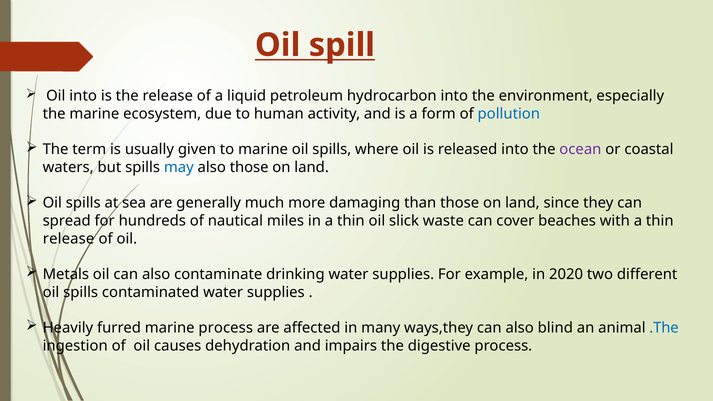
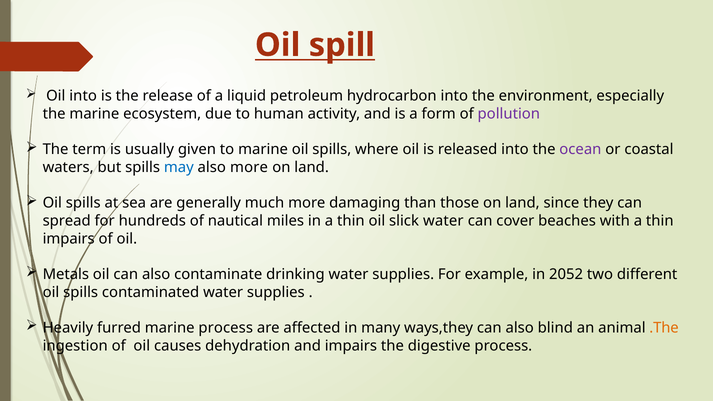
pollution colour: blue -> purple (509, 114)
also those: those -> more (249, 167)
slick waste: waste -> water (443, 221)
release: release -> impairs (69, 239)
2020: 2020 -> 2052 (566, 274)
.The colour: blue -> orange (664, 328)
